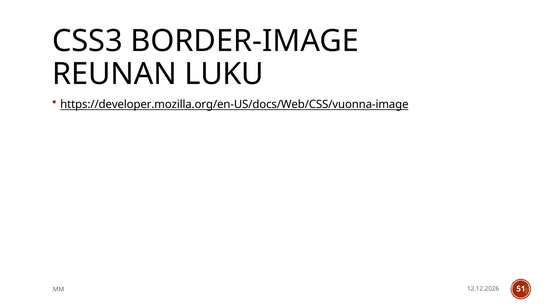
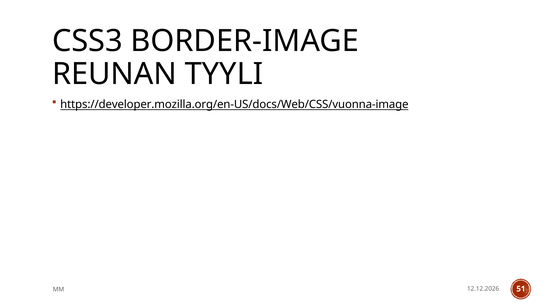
LUKU: LUKU -> TYYLI (224, 74)
